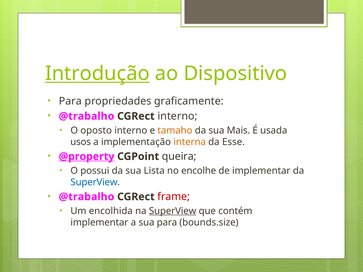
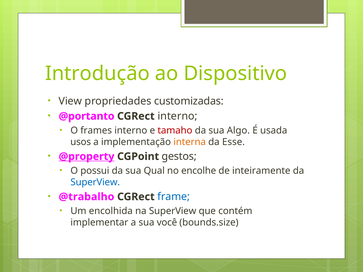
Introdução underline: present -> none (97, 74)
Para: Para -> View (70, 101)
graficamente: graficamente -> customizadas (189, 101)
@trabalho: @trabalho -> @portanto (87, 116)
oposto: oposto -> frames (96, 131)
tamaho colour: orange -> red (175, 131)
Mais: Mais -> Algo (238, 131)
queira: queira -> gestos (179, 157)
Lista: Lista -> Qual (154, 171)
de implementar: implementar -> inteiramente (261, 171)
frame colour: red -> blue (174, 197)
SuperView underline: present -> none (173, 211)
sua para: para -> você (167, 223)
